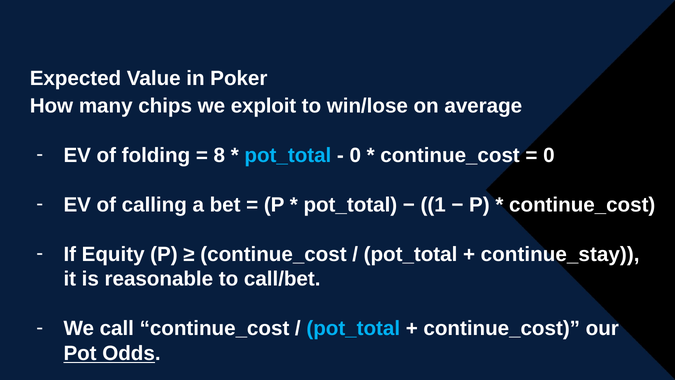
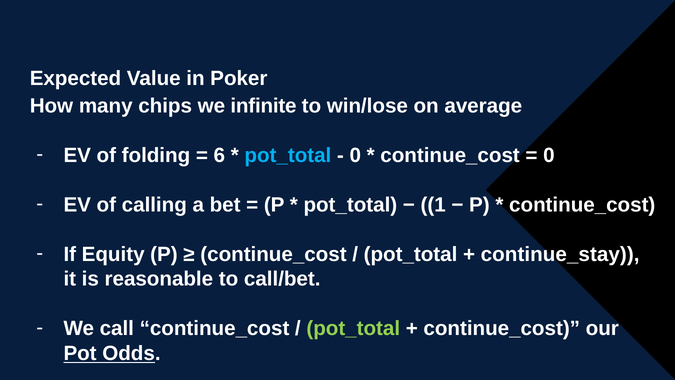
exploit: exploit -> infinite (263, 106)
8: 8 -> 6 (219, 155)
pot_total colour: light blue -> light green (353, 328)
